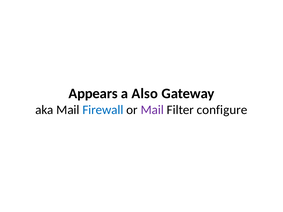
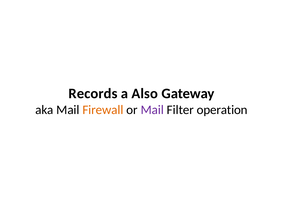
Appears: Appears -> Records (93, 94)
Firewall colour: blue -> orange (103, 110)
configure: configure -> operation (222, 110)
